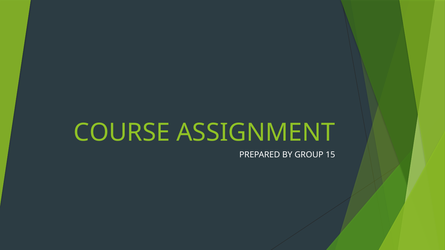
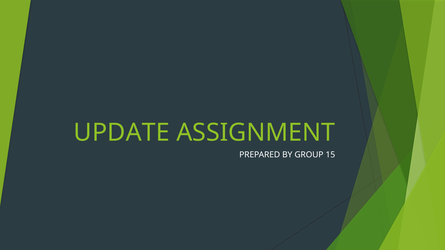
COURSE: COURSE -> UPDATE (122, 133)
